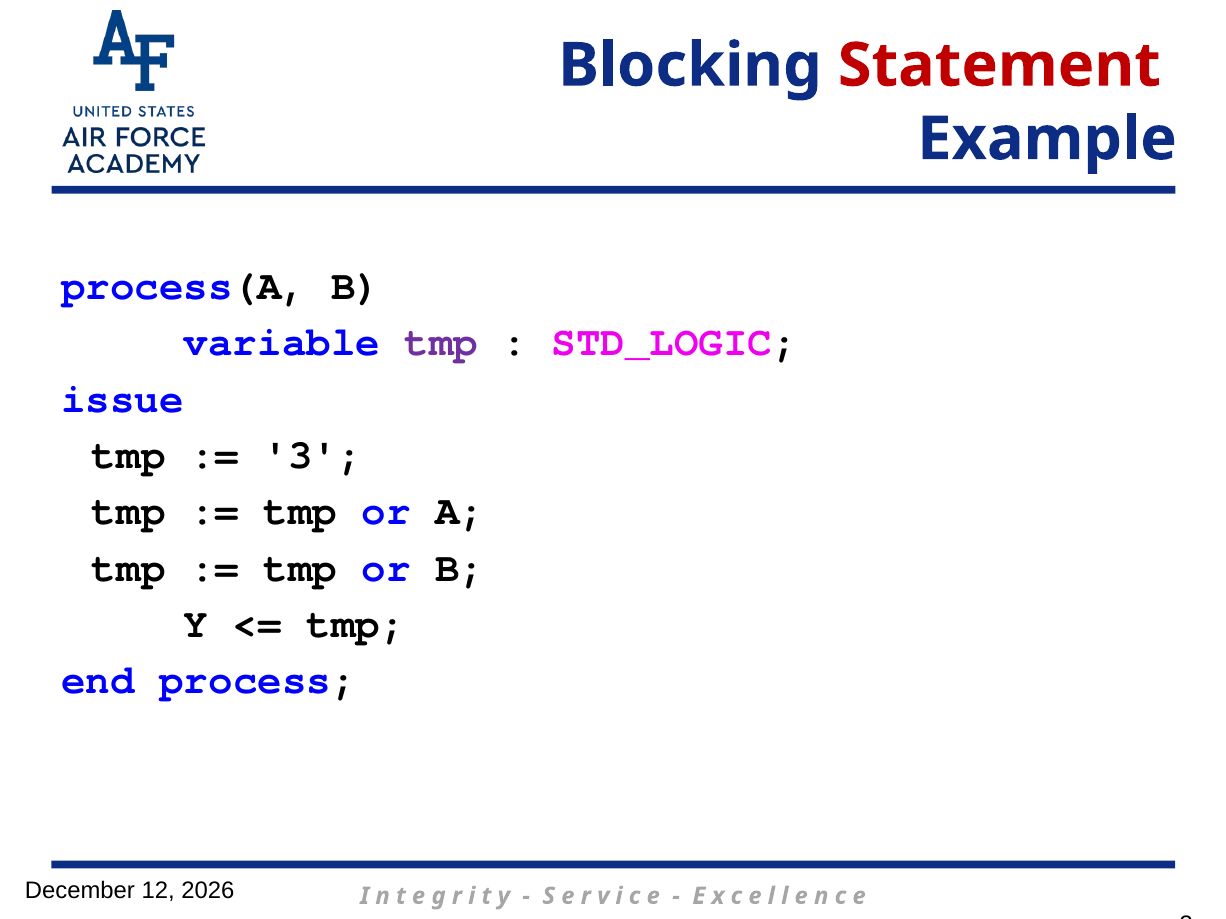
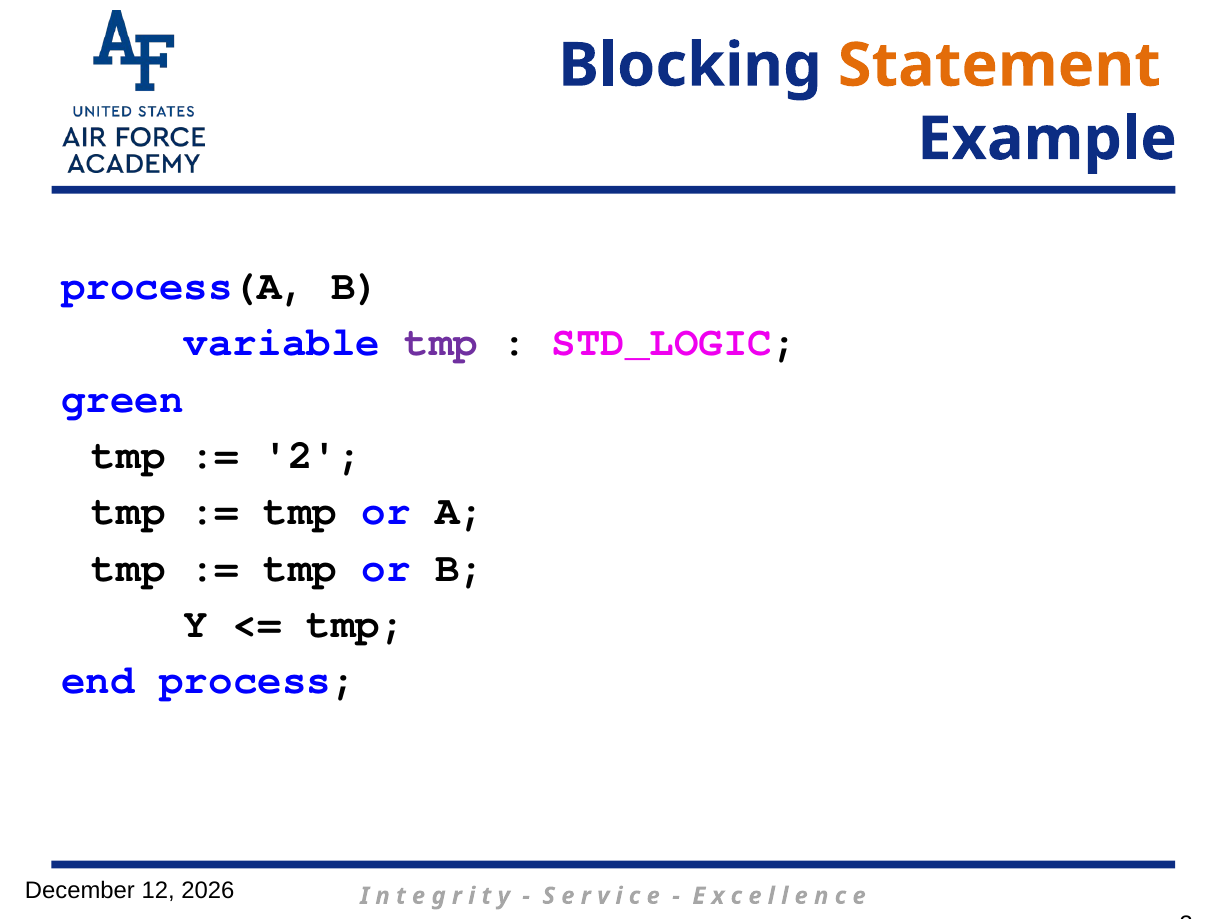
Statement colour: red -> orange (999, 66)
issue: issue -> green (123, 399)
3: 3 -> 2 (313, 455)
